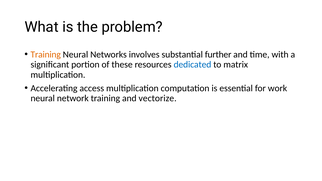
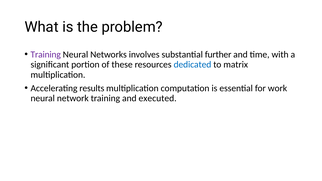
Training colour: orange -> purple (46, 54)
access: access -> results (92, 88)
vectorize: vectorize -> executed (158, 98)
